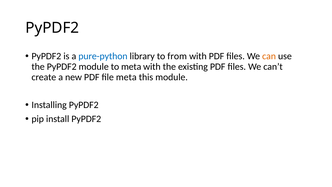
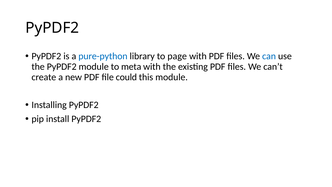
from: from -> page (177, 56)
can colour: orange -> blue (269, 56)
file meta: meta -> could (126, 77)
